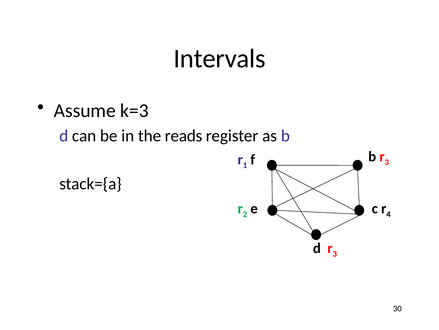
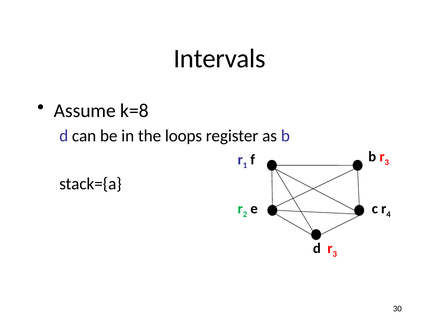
k=3: k=3 -> k=8 (135, 110)
reads: reads -> loops (184, 136)
